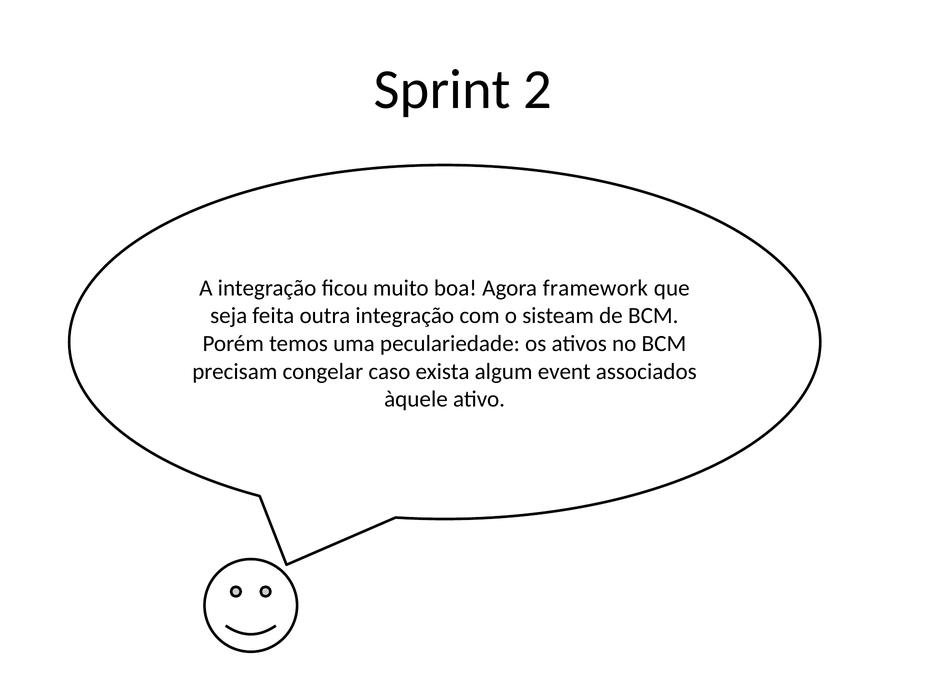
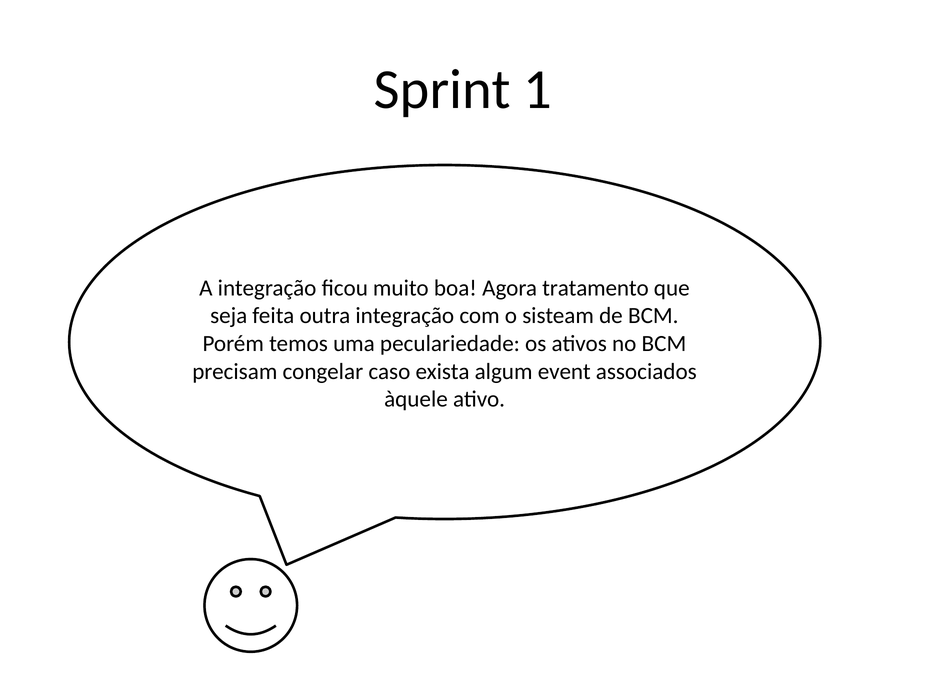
2: 2 -> 1 (537, 90)
framework: framework -> tratamento (595, 288)
